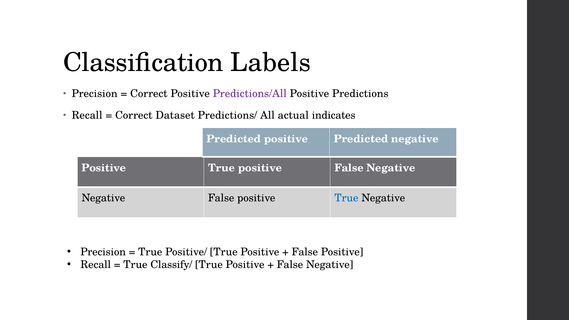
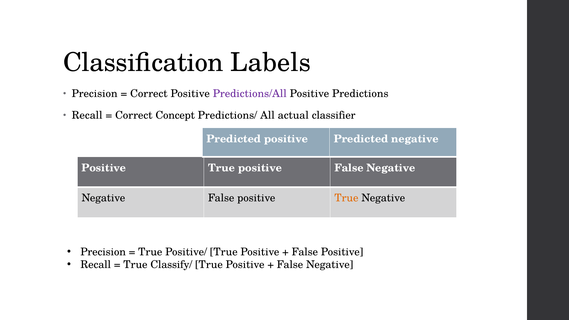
Dataset: Dataset -> Concept (175, 115)
indicates: indicates -> classifier (334, 115)
True colour: blue -> orange (346, 198)
